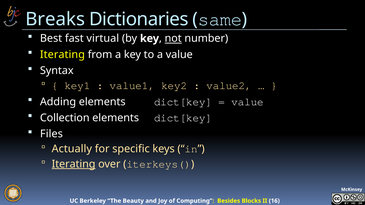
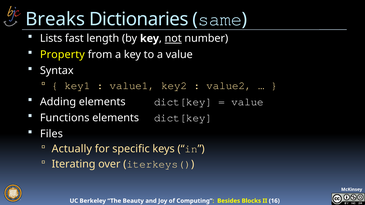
Best: Best -> Lists (51, 38)
virtual: virtual -> length (103, 38)
Iterating: Iterating -> Property (62, 55)
Collection: Collection -> Functions (65, 118)
Iterating underline: present -> none (74, 164)
